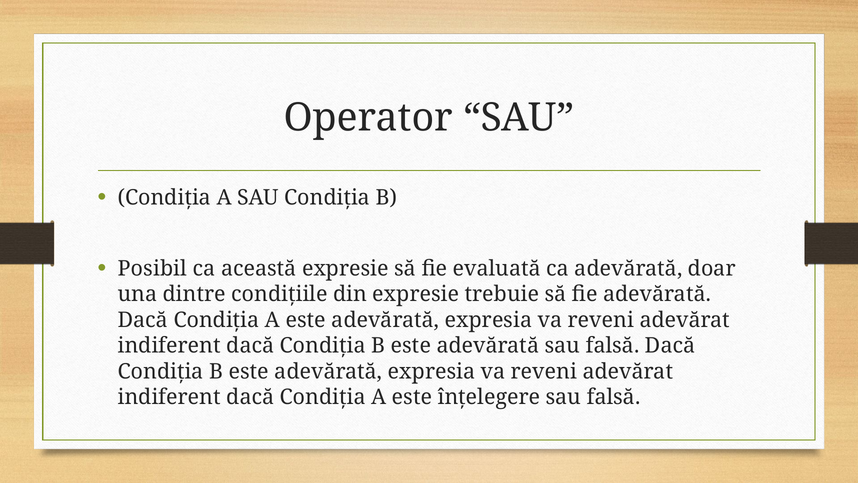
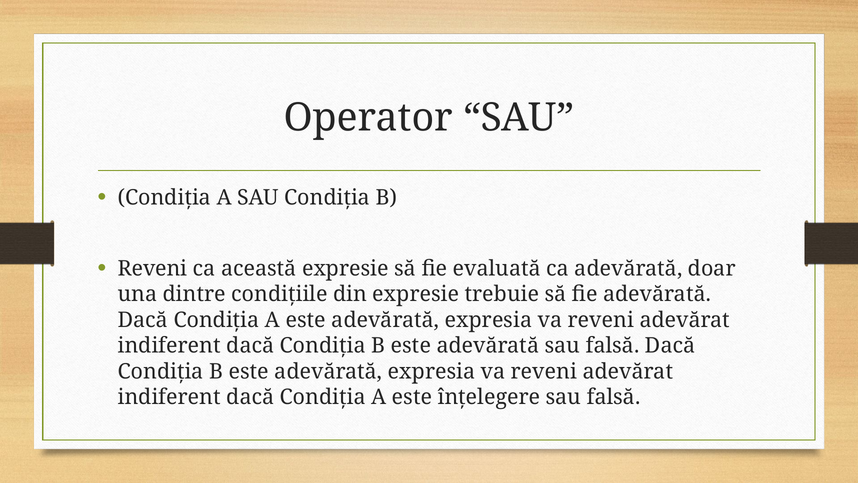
Posibil: Posibil -> Reveni (153, 268)
